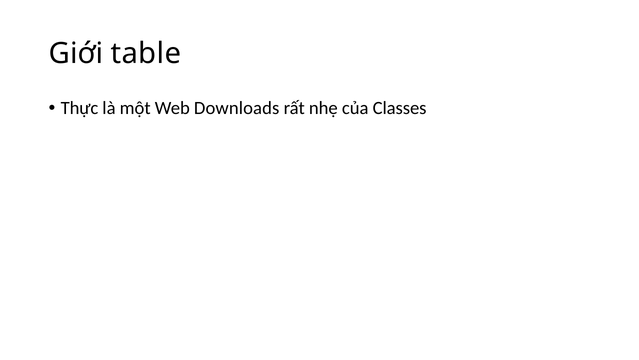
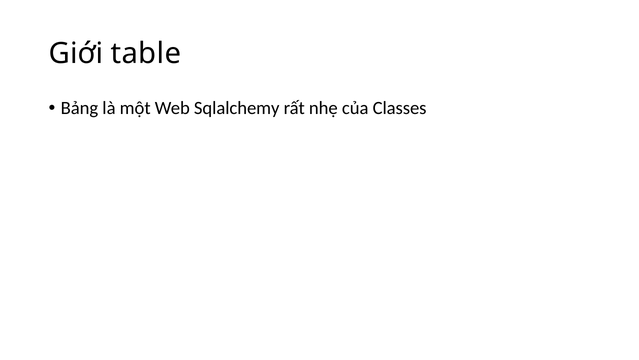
Thực: Thực -> Bảng (79, 108)
Downloads: Downloads -> Sqlalchemy (237, 108)
